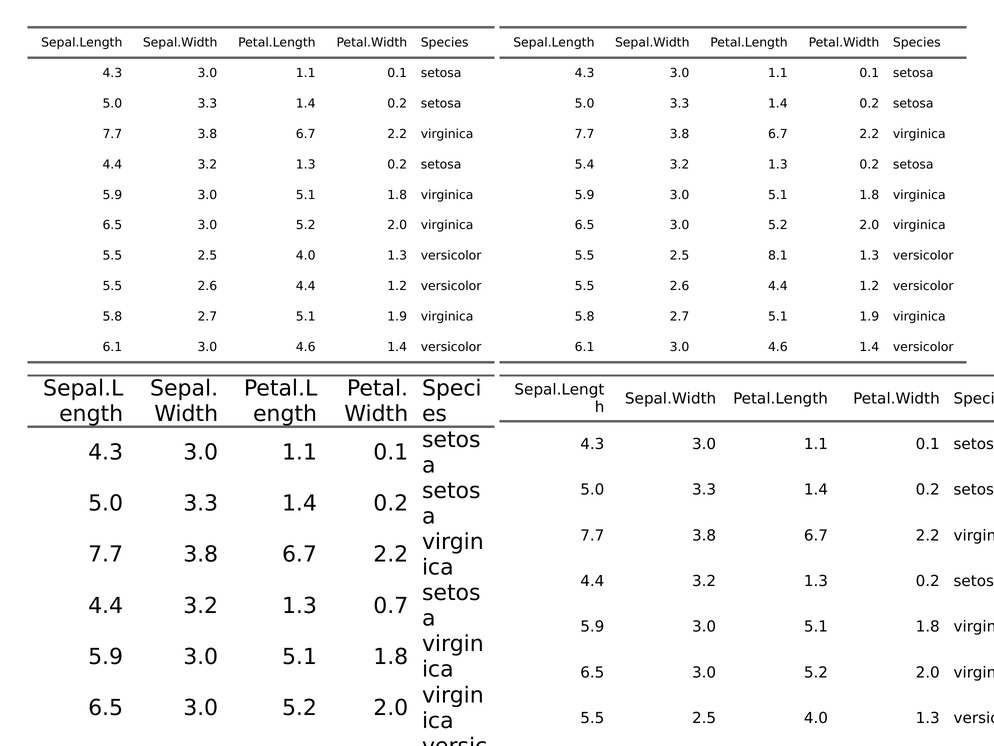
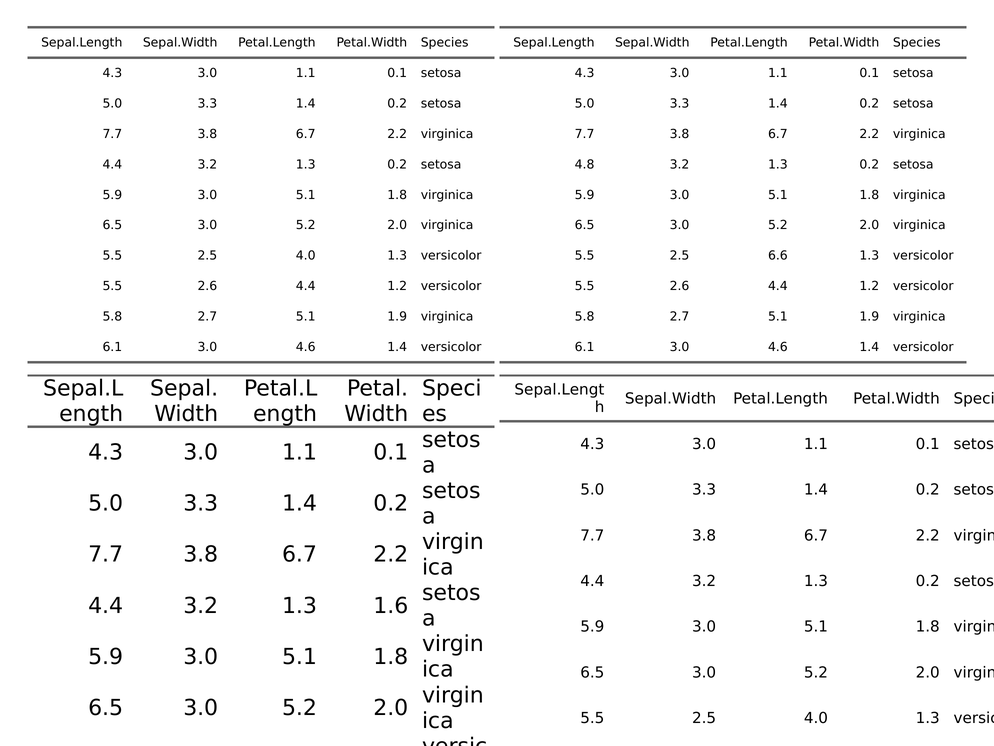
5.4: 5.4 -> 4.8 (585, 164)
8.1: 8.1 -> 6.6 (778, 256)
0.7: 0.7 -> 1.6 (391, 605)
